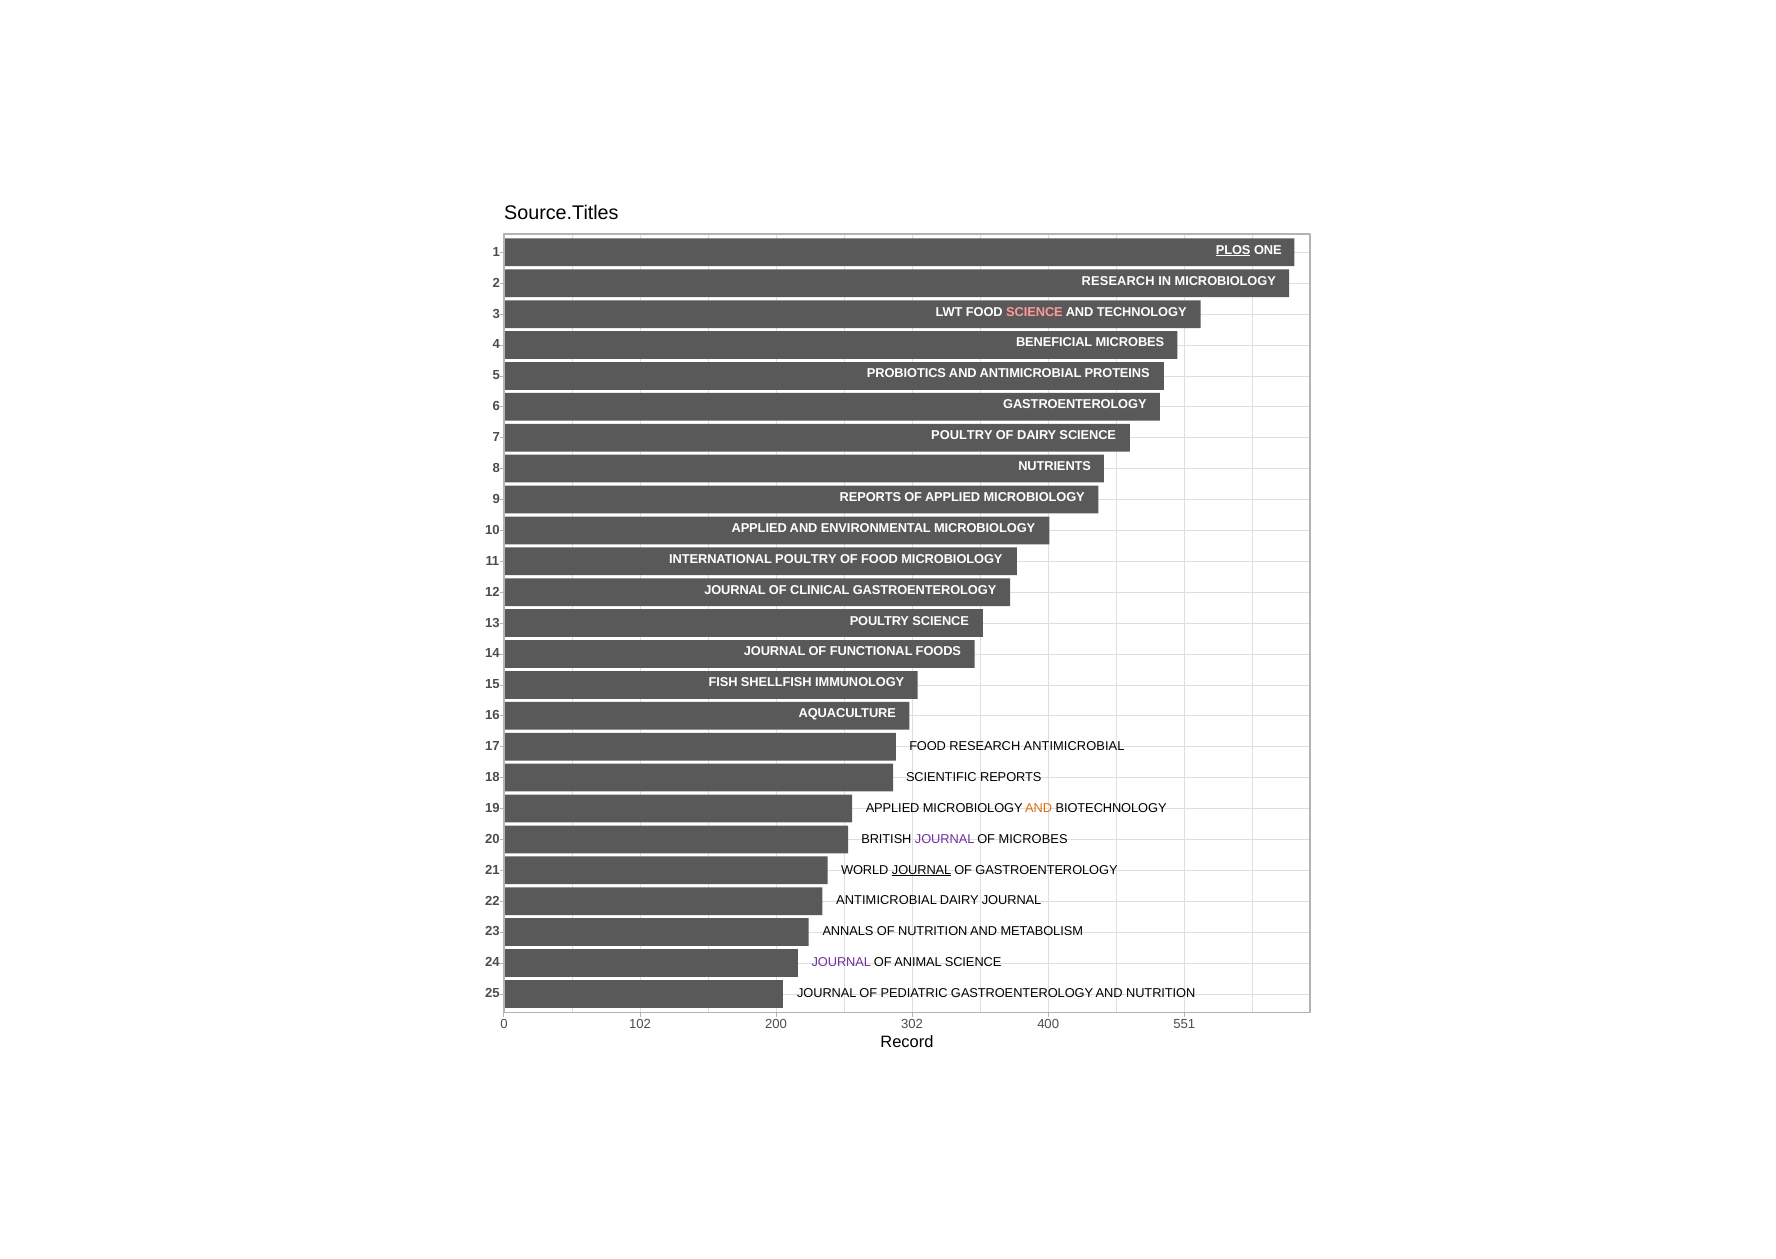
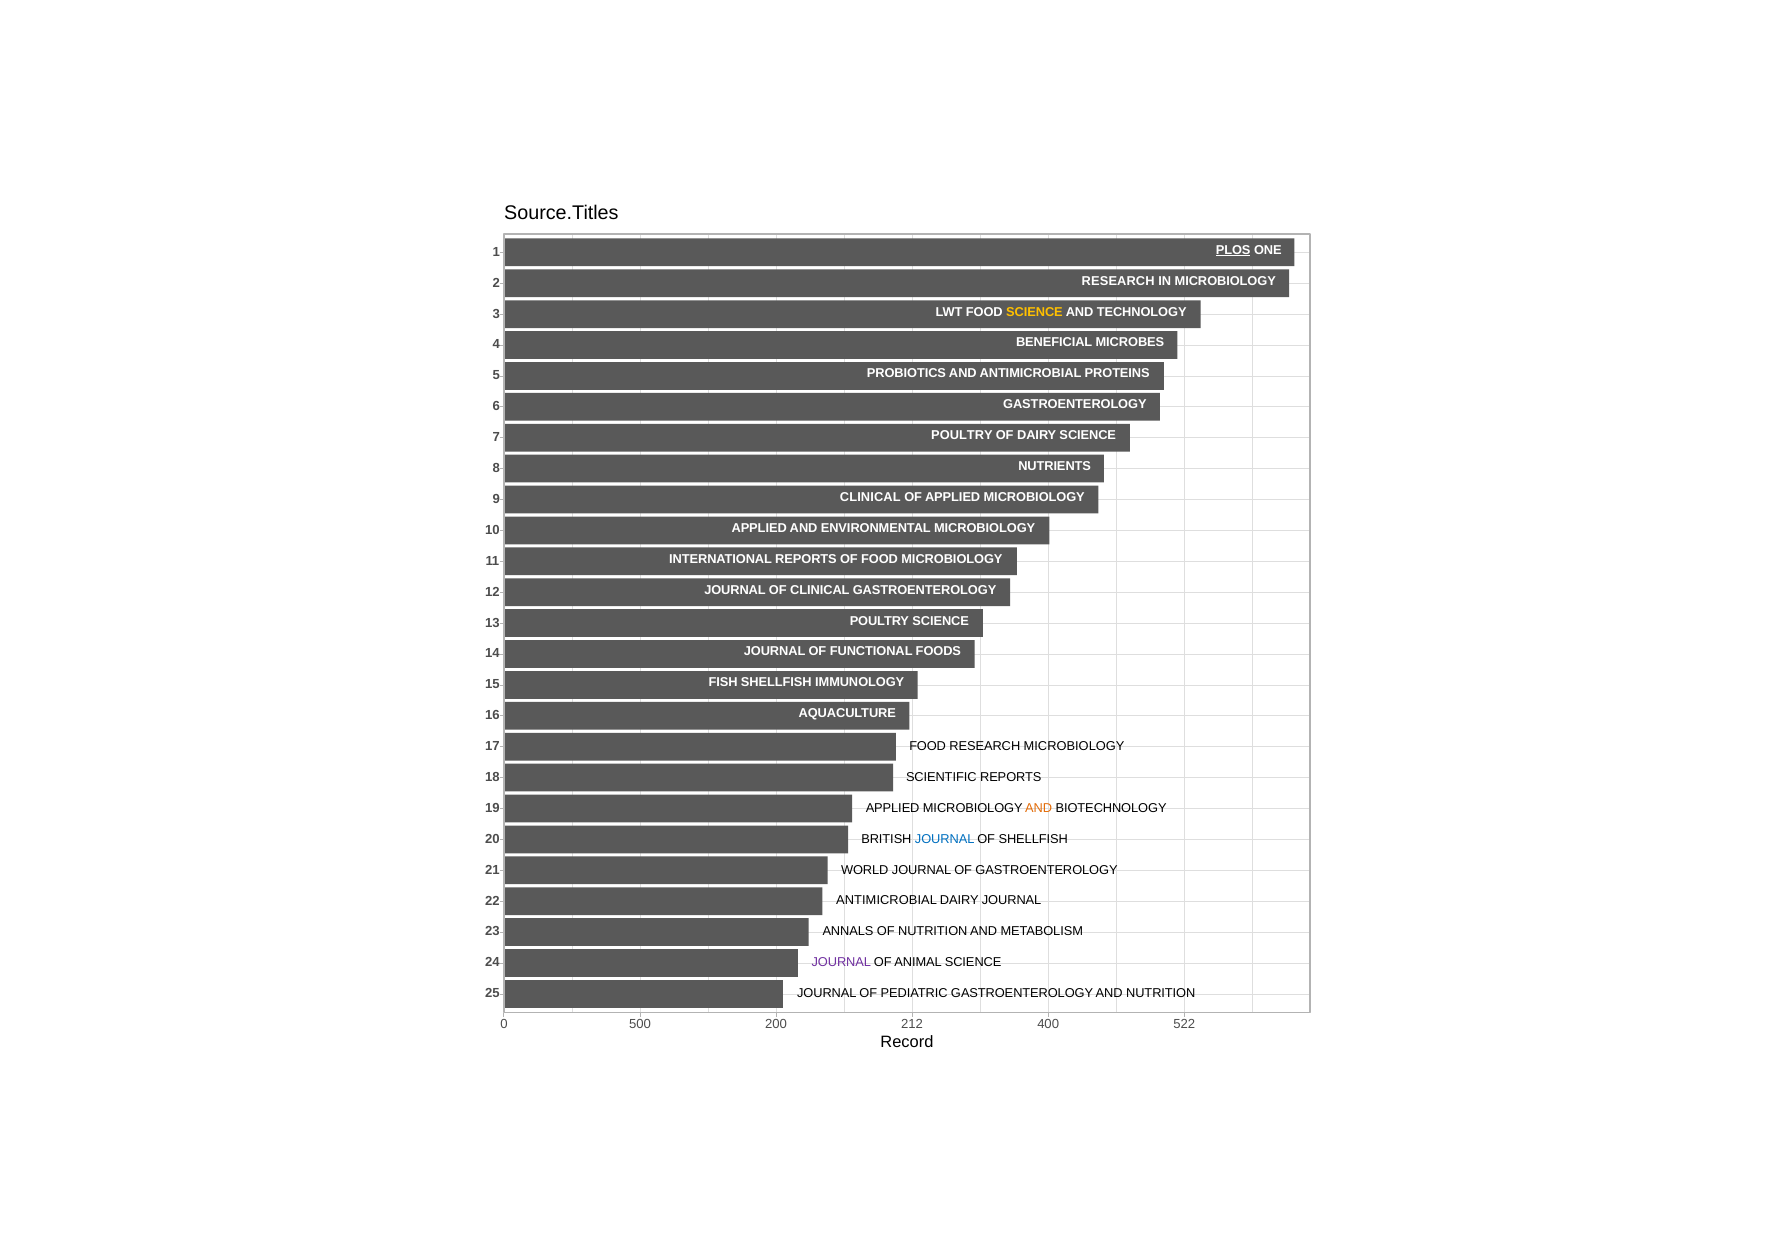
SCIENCE colour: pink -> yellow (1034, 312)
REPORTS: REPORTS -> CLINICAL (870, 497)
INTERNATIONAL POULTRY: POULTRY -> REPORTS (806, 559)
RESEARCH ANTIMICROBIAL: ANTIMICROBIAL -> MICROBIOLOGY (1074, 746)
JOURNAL colour: purple -> blue (945, 839)
OF MICROBES: MICROBES -> SHELLFISH (1033, 839)
JOURNAL underline: present -> none (922, 870)
102: 102 -> 500 (640, 1024)
302: 302 -> 212 (912, 1024)
551: 551 -> 522 (1184, 1024)
